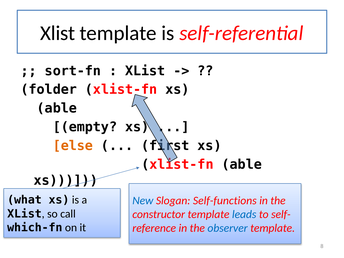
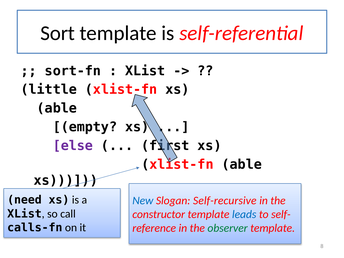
Xlist: Xlist -> Sort (58, 33)
folder: folder -> little (49, 90)
else colour: orange -> purple (73, 146)
what: what -> need (24, 200)
Self-functions: Self-functions -> Self-recursive (225, 201)
which-fn: which-fn -> calls-fn (35, 227)
observer colour: blue -> green (228, 228)
